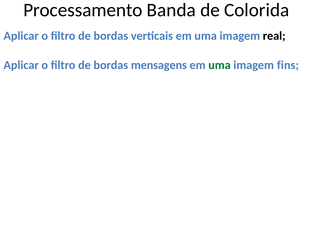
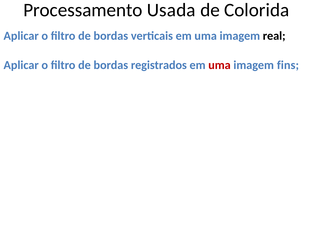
Banda: Banda -> Usada (171, 10)
mensagens: mensagens -> registrados (159, 65)
uma colour: green -> red (219, 65)
